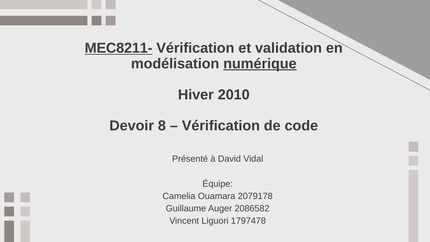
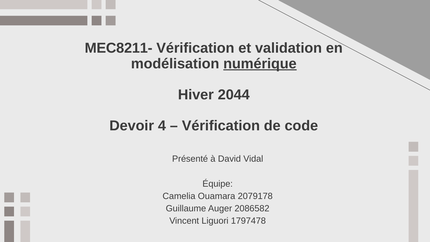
MEC8211- underline: present -> none (119, 48)
2010: 2010 -> 2044 (234, 95)
8: 8 -> 4 (162, 126)
